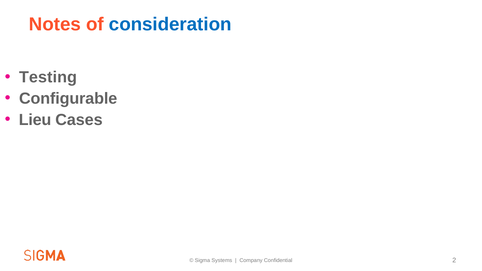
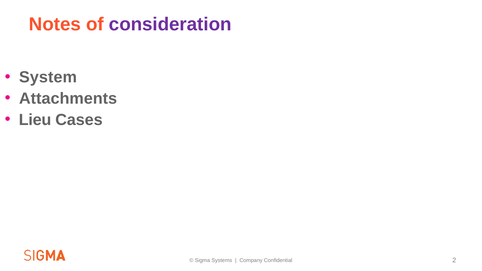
consideration colour: blue -> purple (170, 24)
Testing: Testing -> System (48, 77)
Configurable: Configurable -> Attachments (68, 99)
